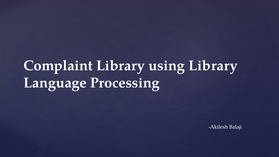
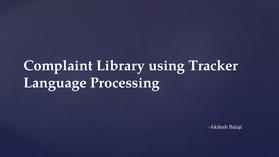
using Library: Library -> Tracker (213, 66)
